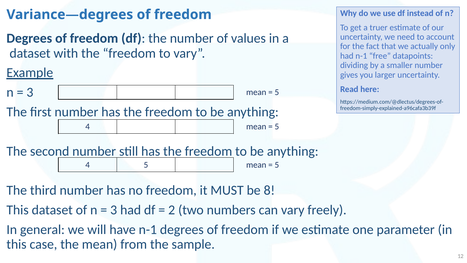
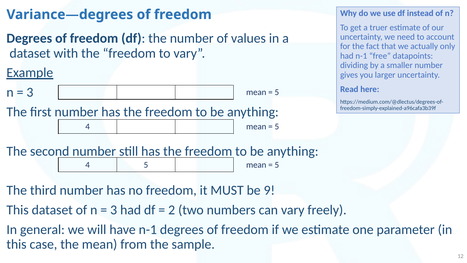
8: 8 -> 9 (269, 190)
